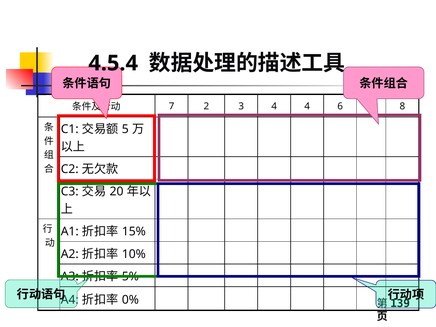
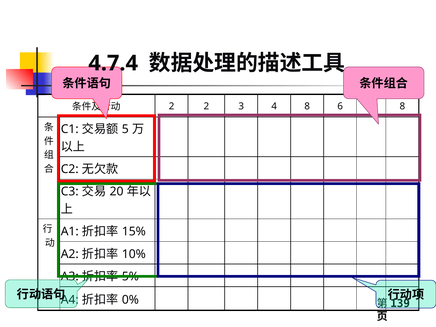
4.5.4: 4.5.4 -> 4.7.4 (113, 63)
7: 7 -> 2 (172, 106)
4 4: 4 -> 8 (307, 106)
